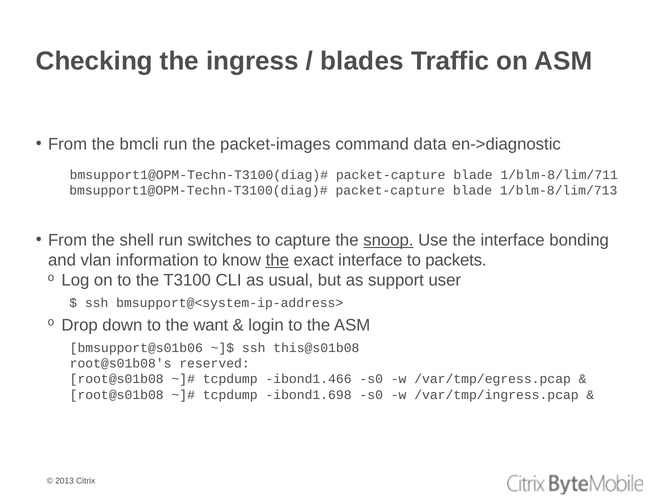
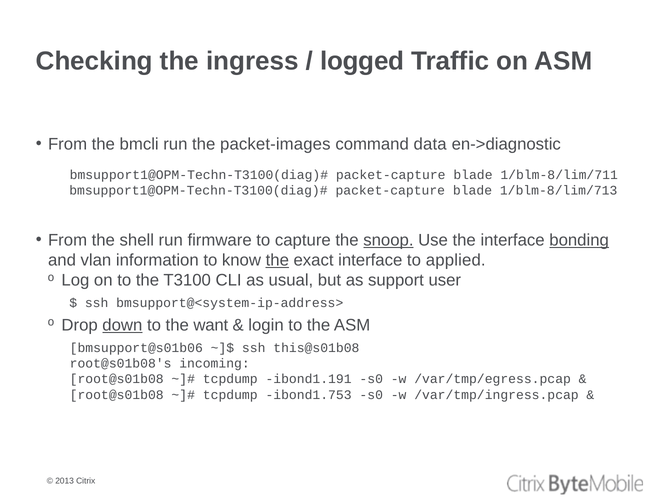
blades: blades -> logged (362, 61)
switches: switches -> firmware (220, 240)
bonding underline: none -> present (579, 240)
packets: packets -> applied (456, 260)
down underline: none -> present (122, 325)
reserved: reserved -> incoming (215, 363)
ibond1.466: ibond1.466 -> ibond1.191 (309, 379)
ibond1.698: ibond1.698 -> ibond1.753 (309, 394)
